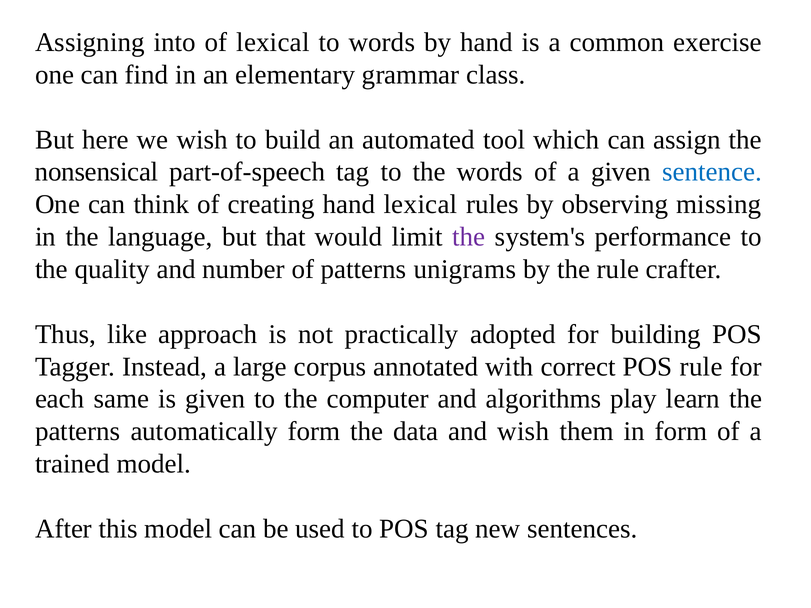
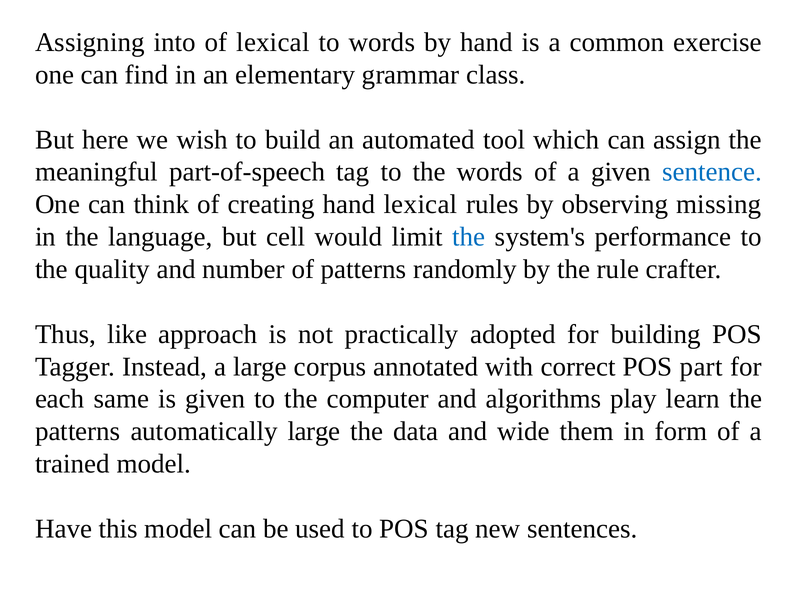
nonsensical: nonsensical -> meaningful (97, 172)
that: that -> cell (286, 237)
the colour: purple -> blue (469, 237)
unigrams: unigrams -> randomly (465, 269)
POS rule: rule -> part (701, 367)
automatically form: form -> large (314, 432)
and wish: wish -> wide (523, 432)
After: After -> Have (64, 529)
